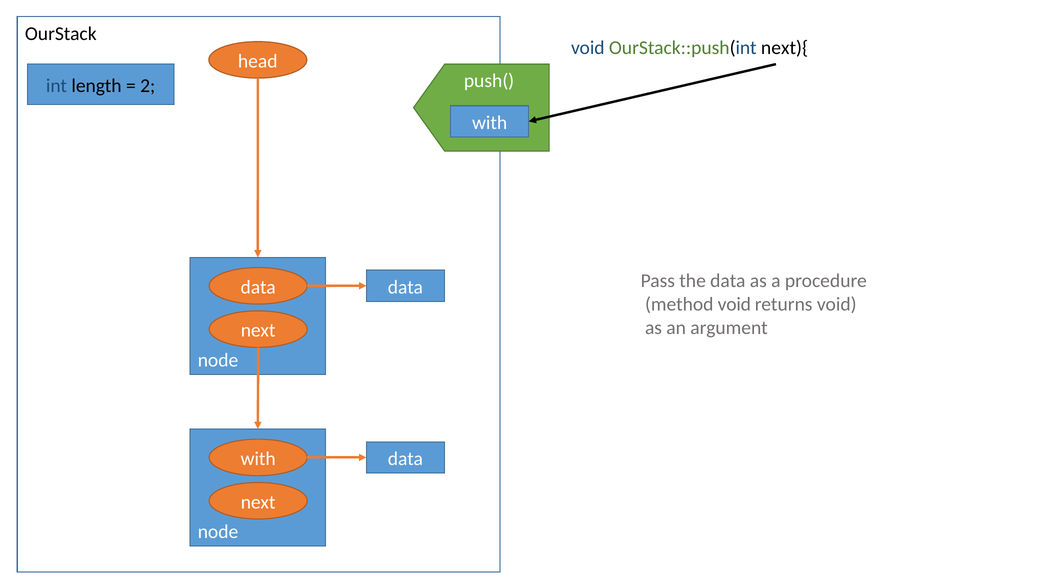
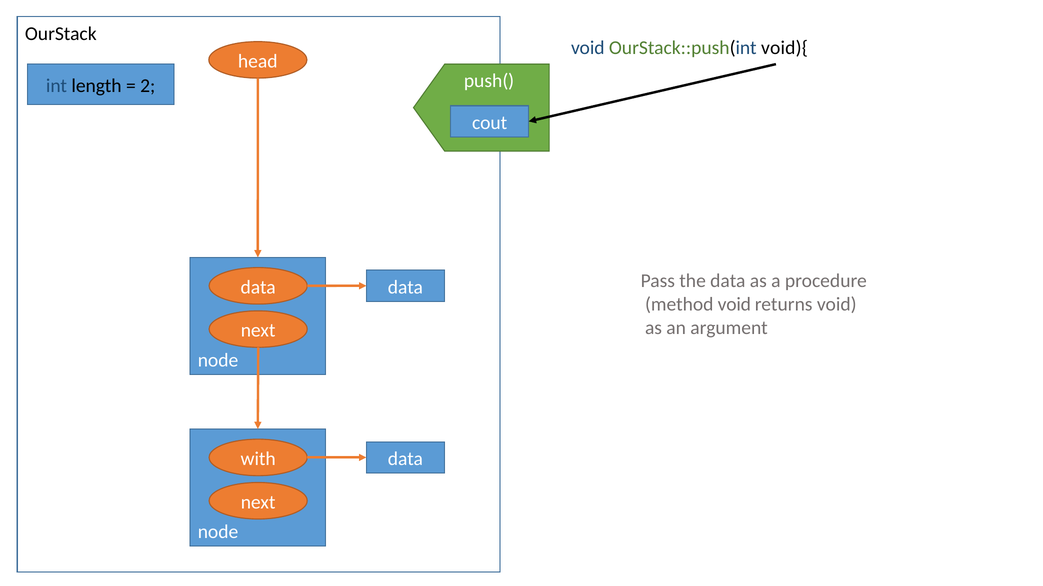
next){: next){ -> void){ (784, 48)
with: with -> cout (490, 123)
